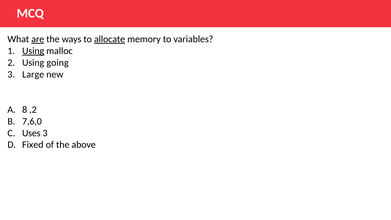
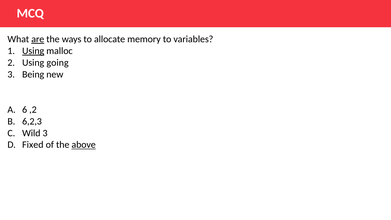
allocate underline: present -> none (110, 39)
Large: Large -> Being (33, 74)
8: 8 -> 6 (25, 110)
7,6,0: 7,6,0 -> 6,2,3 (32, 121)
Uses: Uses -> Wild (31, 133)
above underline: none -> present (84, 145)
